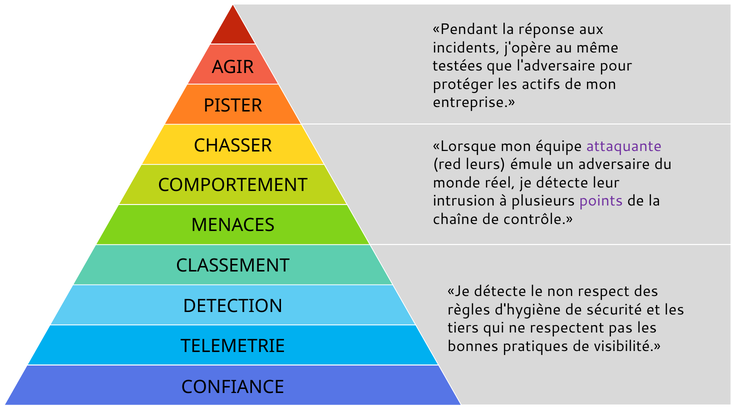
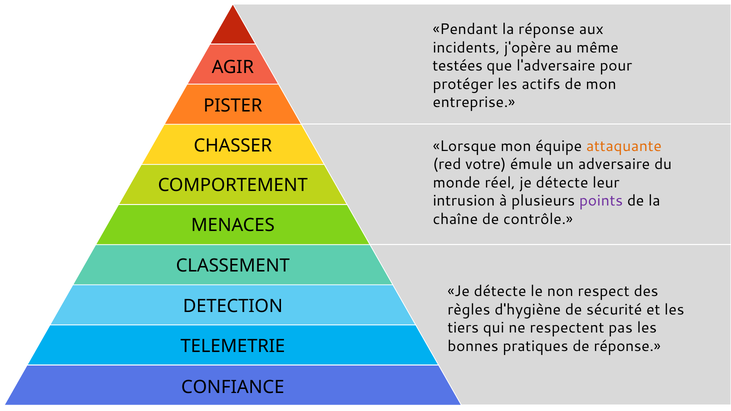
attaquante colour: purple -> orange (624, 146)
leurs: leurs -> votre (486, 164)
de visibilité: visibilité -> réponse (627, 346)
